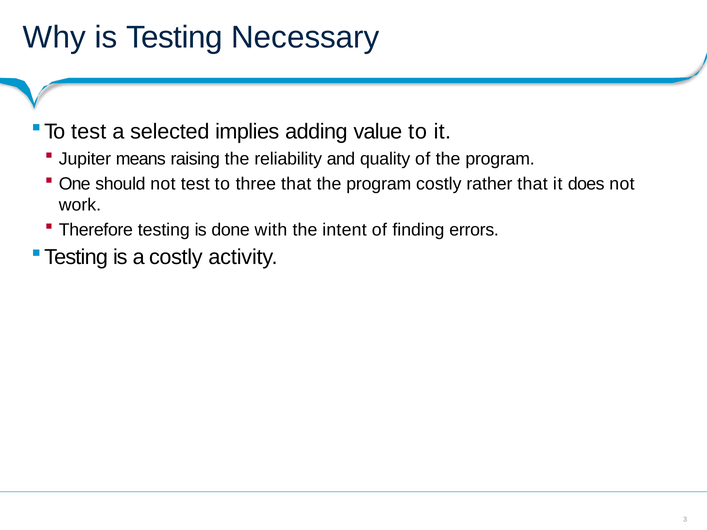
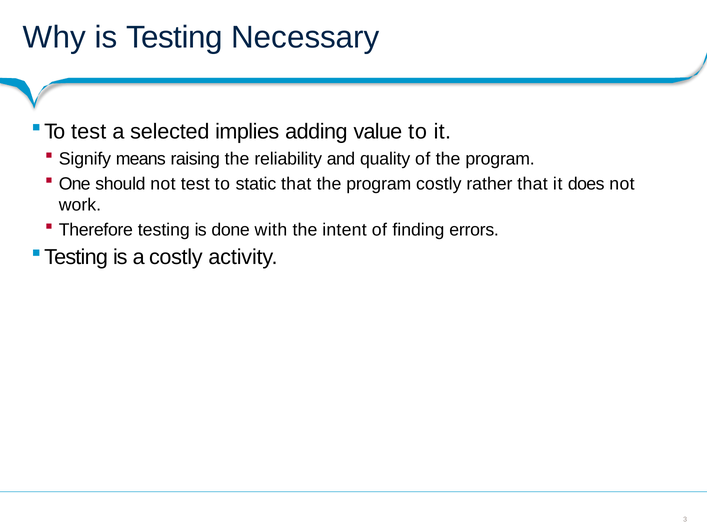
Jupiter: Jupiter -> Signify (85, 159)
three: three -> static (256, 184)
